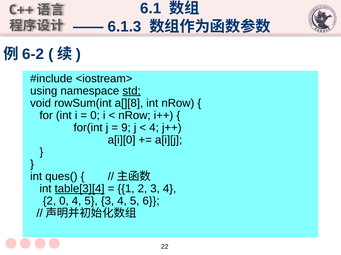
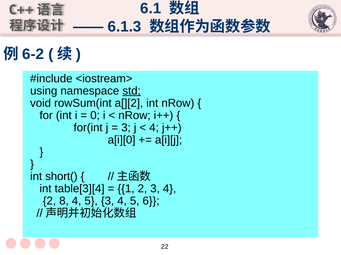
a[][8: a[][8 -> a[][2 (129, 103)
9: 9 -> 3 (126, 128)
ques(: ques( -> short( (61, 177)
table[3][4 underline: present -> none (80, 189)
2 0: 0 -> 8 (64, 202)
